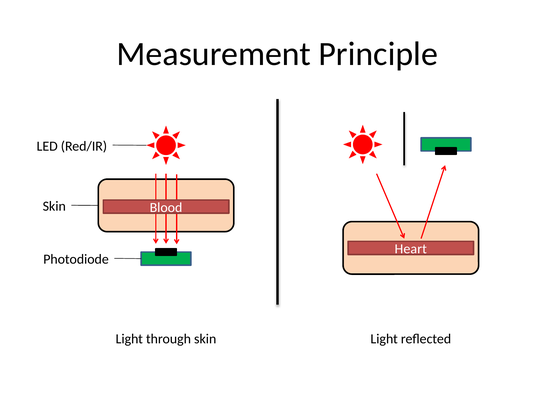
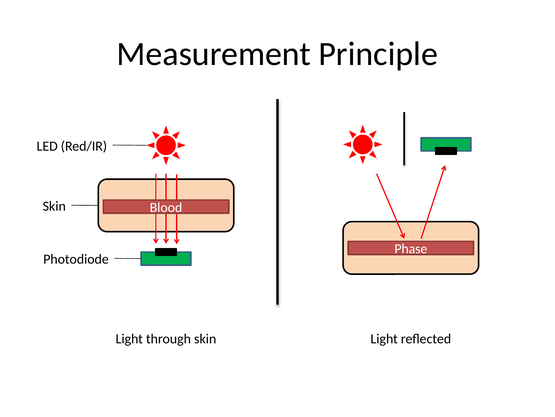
Heart: Heart -> Phase (411, 248)
